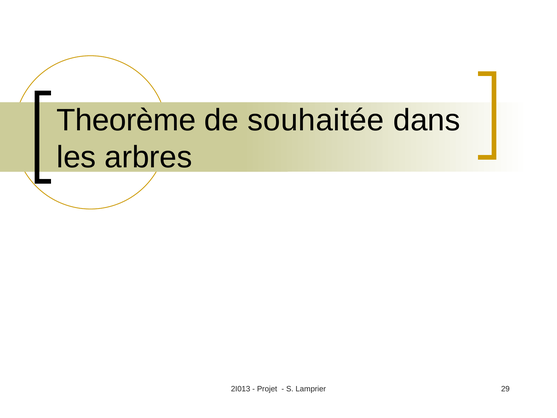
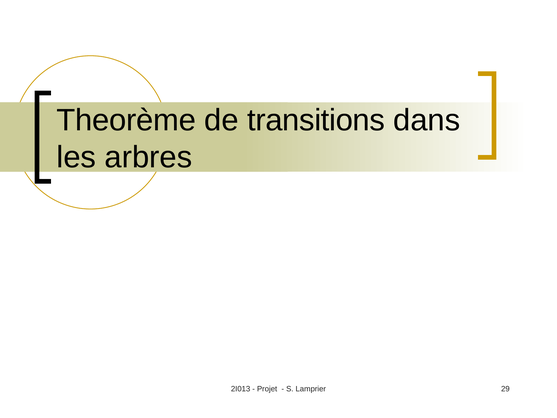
souhaitée: souhaitée -> transitions (316, 120)
